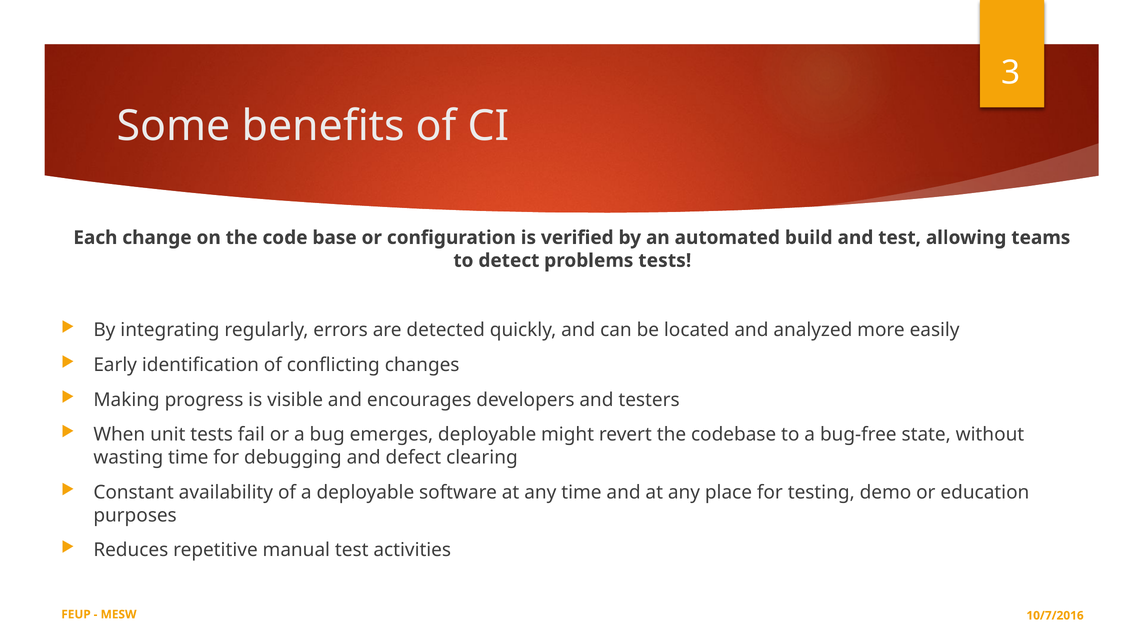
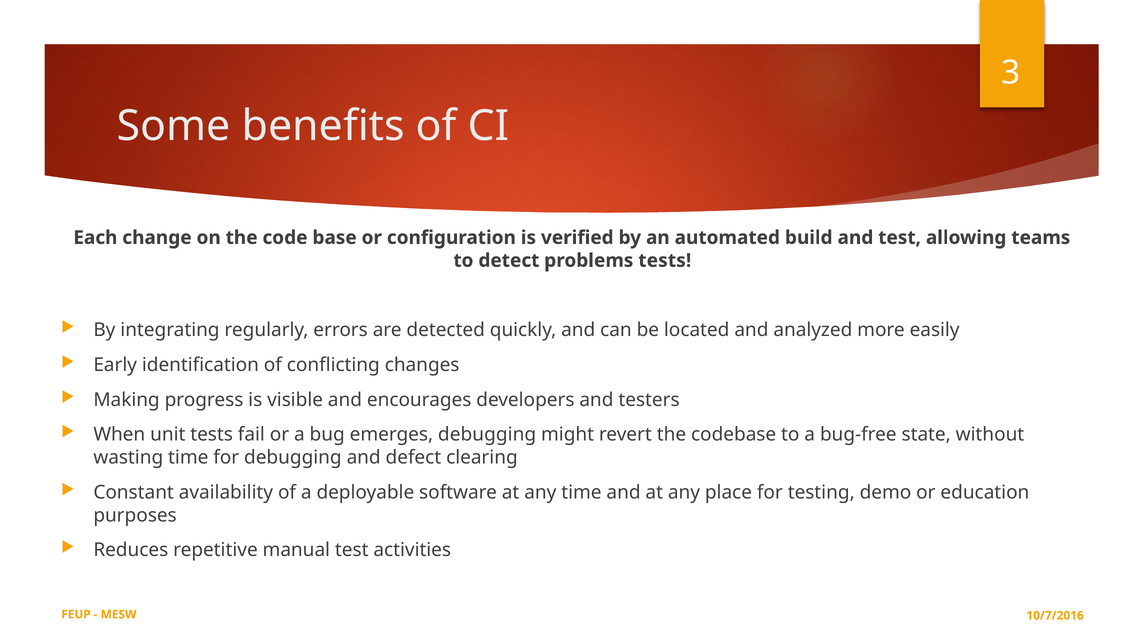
emerges deployable: deployable -> debugging (487, 434)
